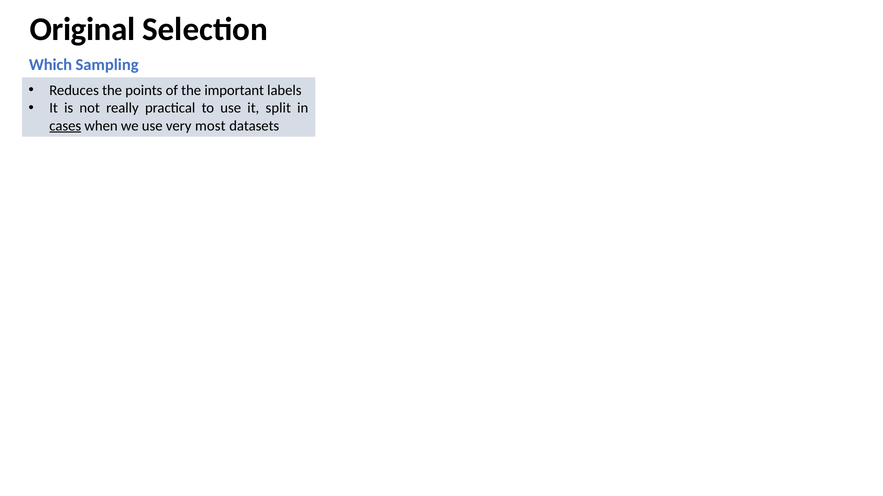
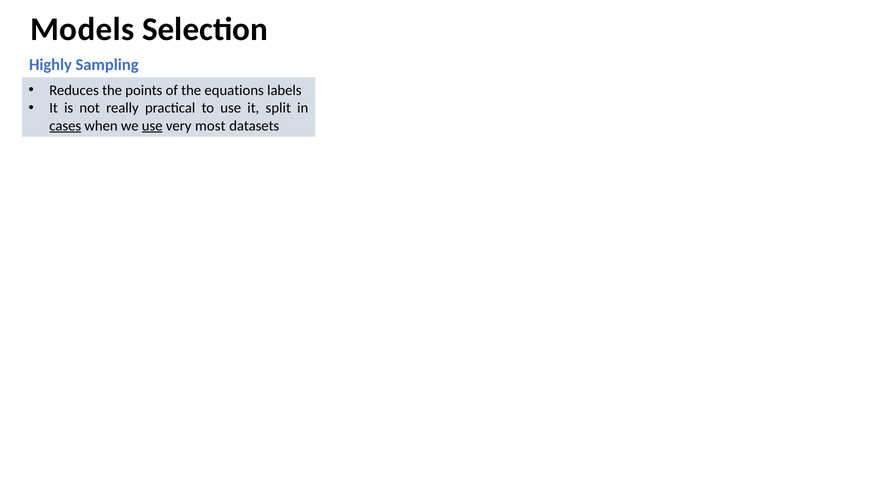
Original: Original -> Models (82, 29)
Which: Which -> Highly (50, 65)
important: important -> equations (234, 91)
use underline: none -> present (152, 126)
